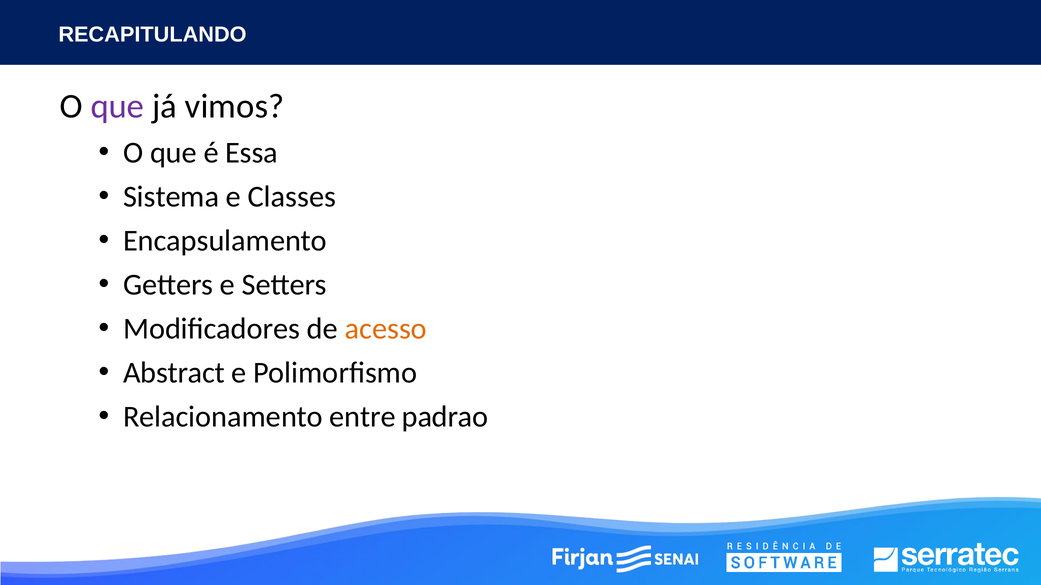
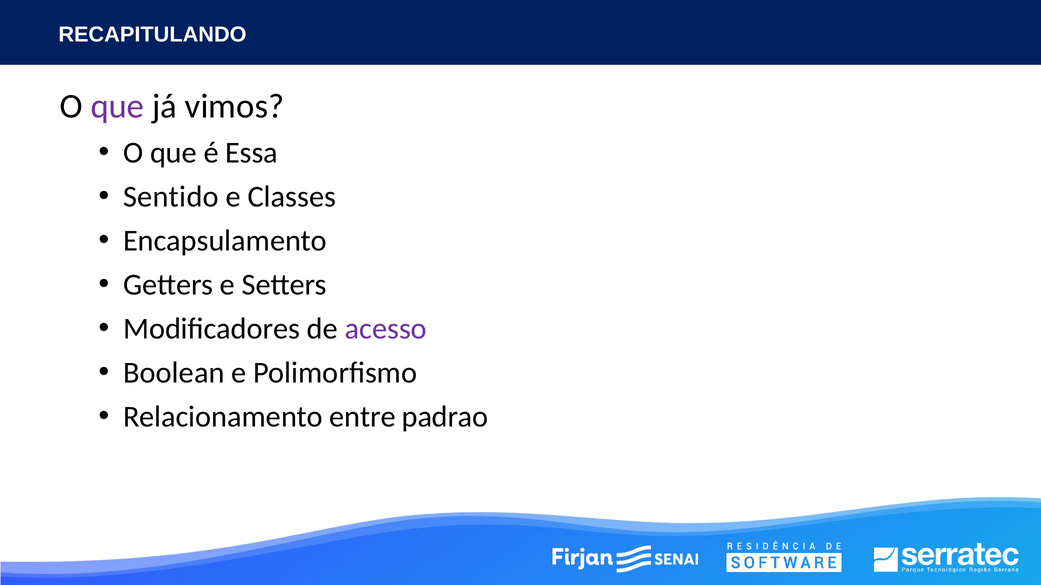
Sistema: Sistema -> Sentido (171, 197)
acesso colour: orange -> purple (386, 329)
Abstract: Abstract -> Boolean (174, 373)
